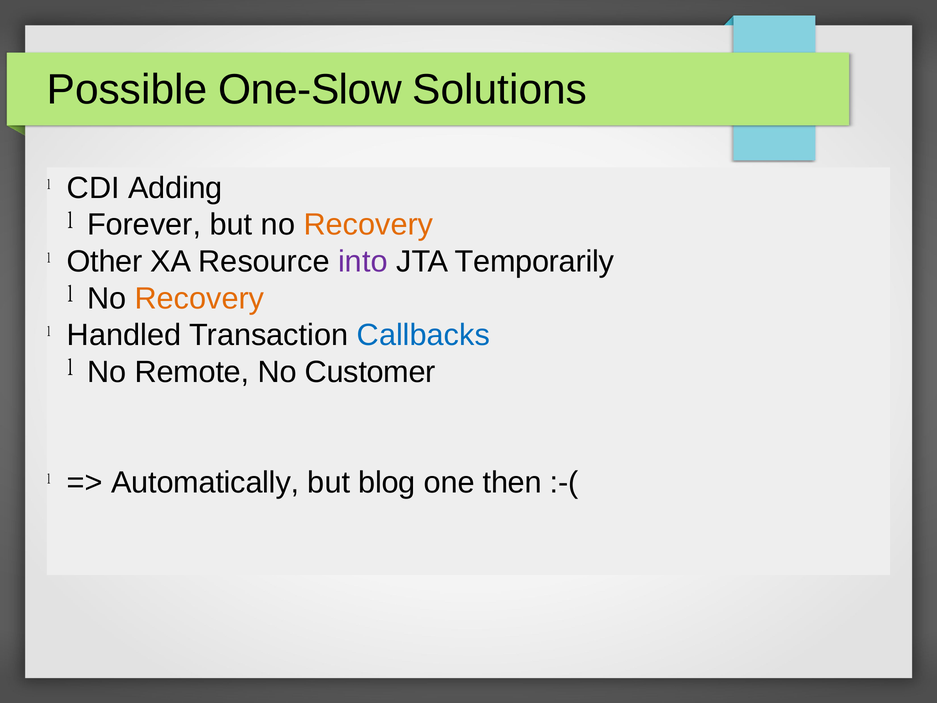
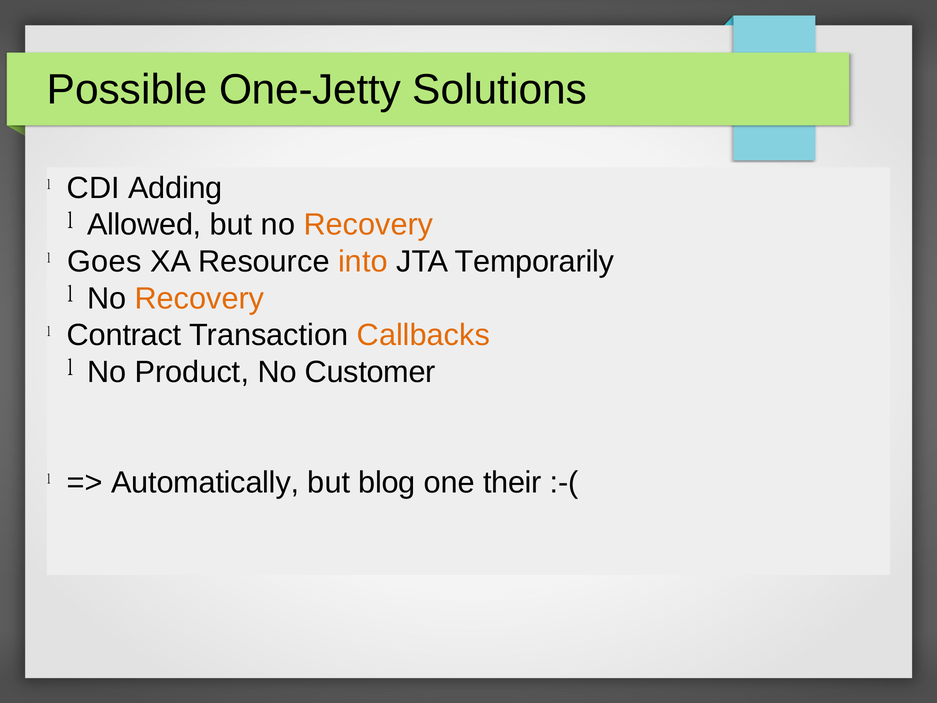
One-Slow: One-Slow -> One-Jetty (310, 90)
Forever: Forever -> Allowed (144, 225)
Other: Other -> Goes (104, 261)
into colour: purple -> orange (363, 261)
Handled: Handled -> Contract (124, 335)
Callbacks colour: blue -> orange (423, 335)
Remote: Remote -> Product (192, 372)
then: then -> their (512, 482)
